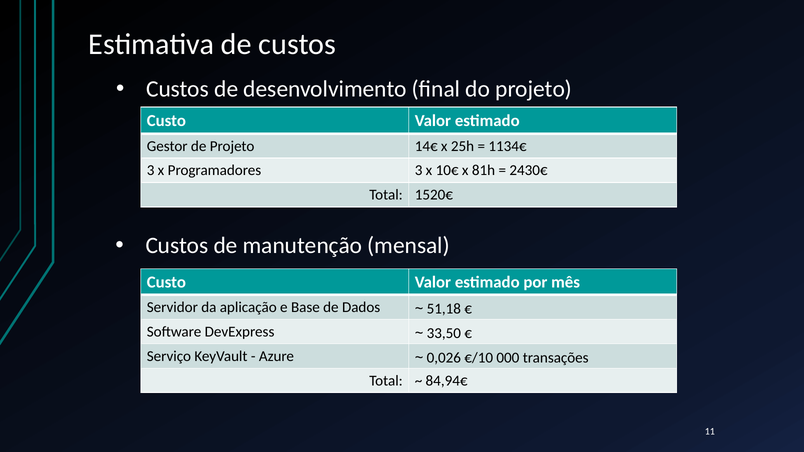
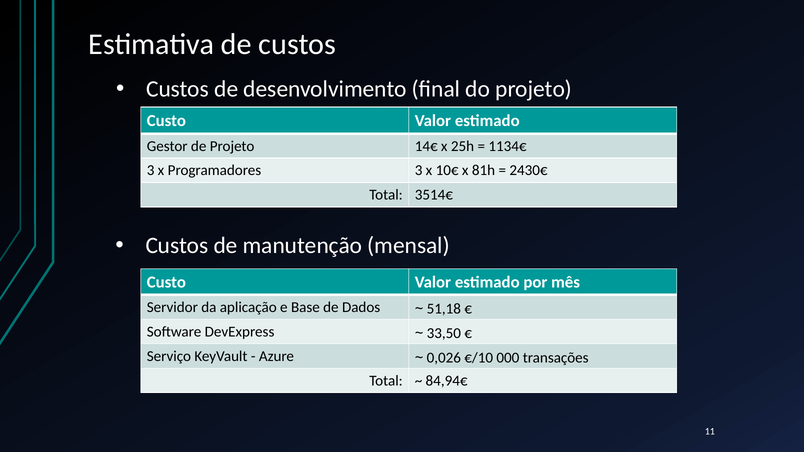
1520€: 1520€ -> 3514€ (434, 195)
